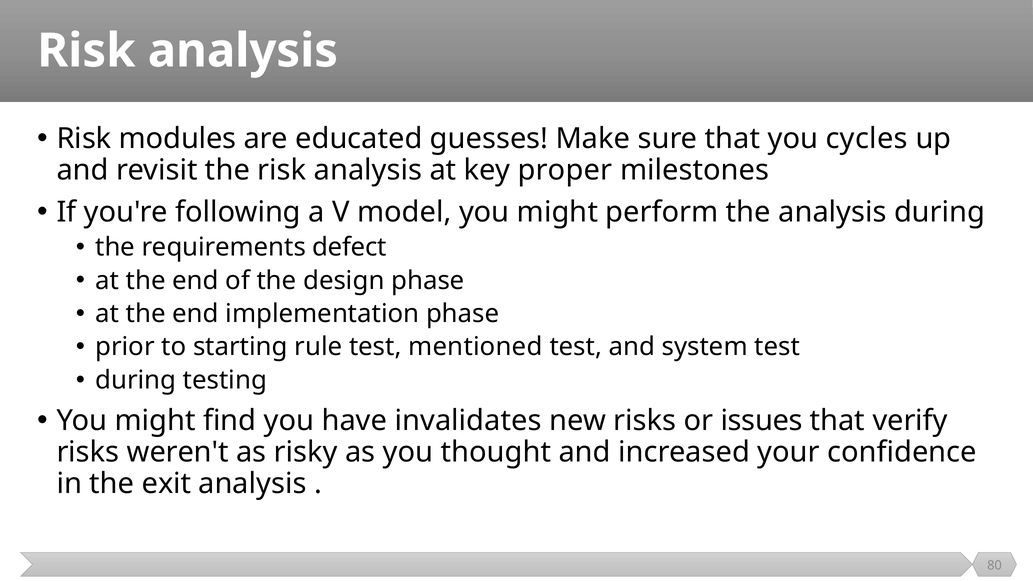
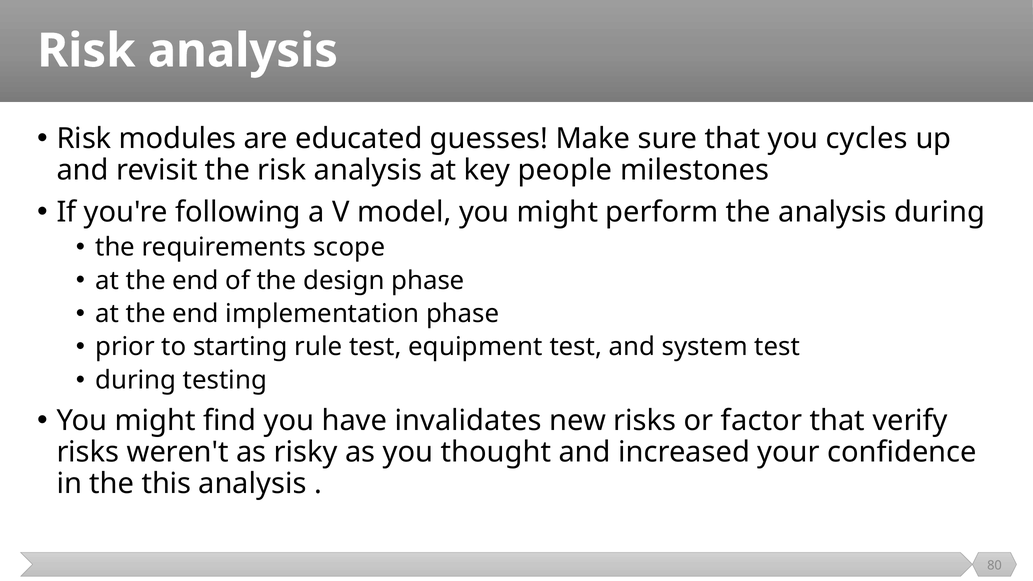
proper: proper -> people (565, 170)
defect: defect -> scope (349, 247)
mentioned: mentioned -> equipment (475, 347)
issues: issues -> factor (761, 421)
exit: exit -> this (166, 483)
